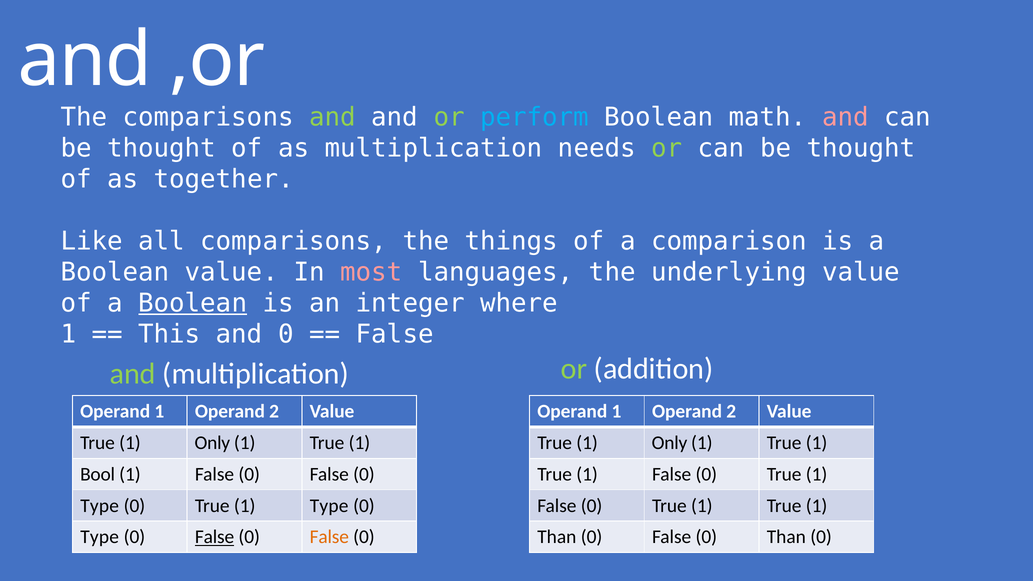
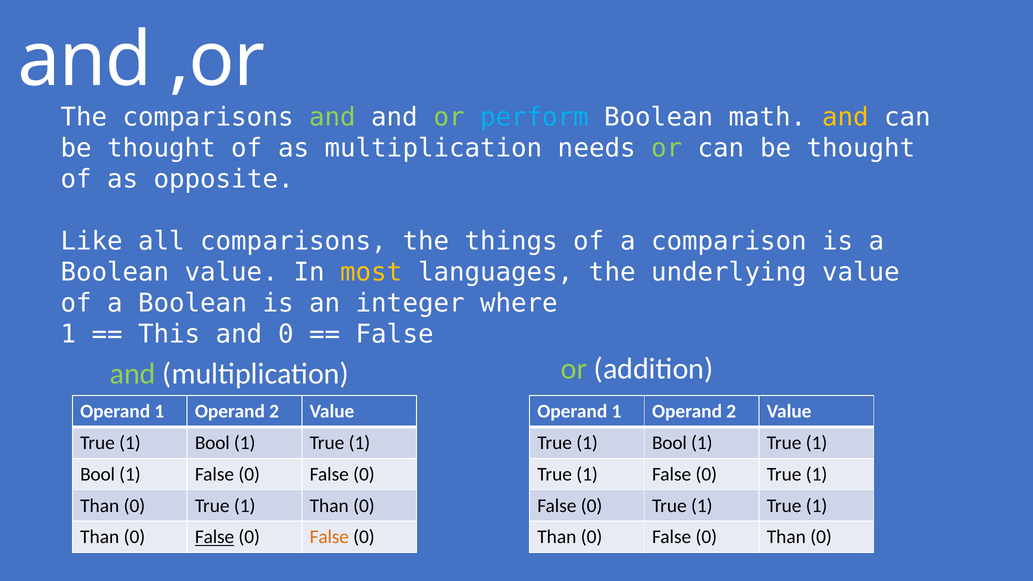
and colour: pink -> yellow (845, 117)
together: together -> opposite (224, 179)
most colour: pink -> yellow (371, 272)
Boolean underline: present -> none (193, 303)
Only: Only -> Bool (212, 443)
Only: Only -> Bool (669, 443)
Type: Type -> Than (100, 506)
0 True 1 Type: Type -> Than (329, 506)
Type: Type -> Than (100, 537)
